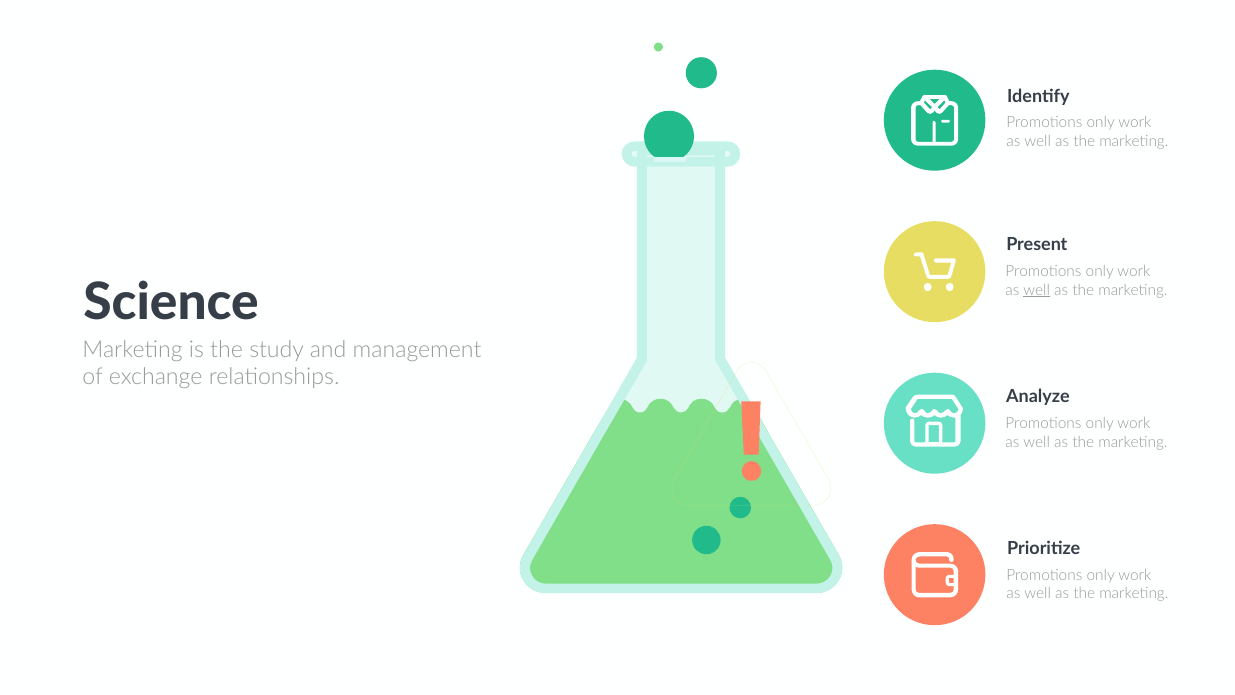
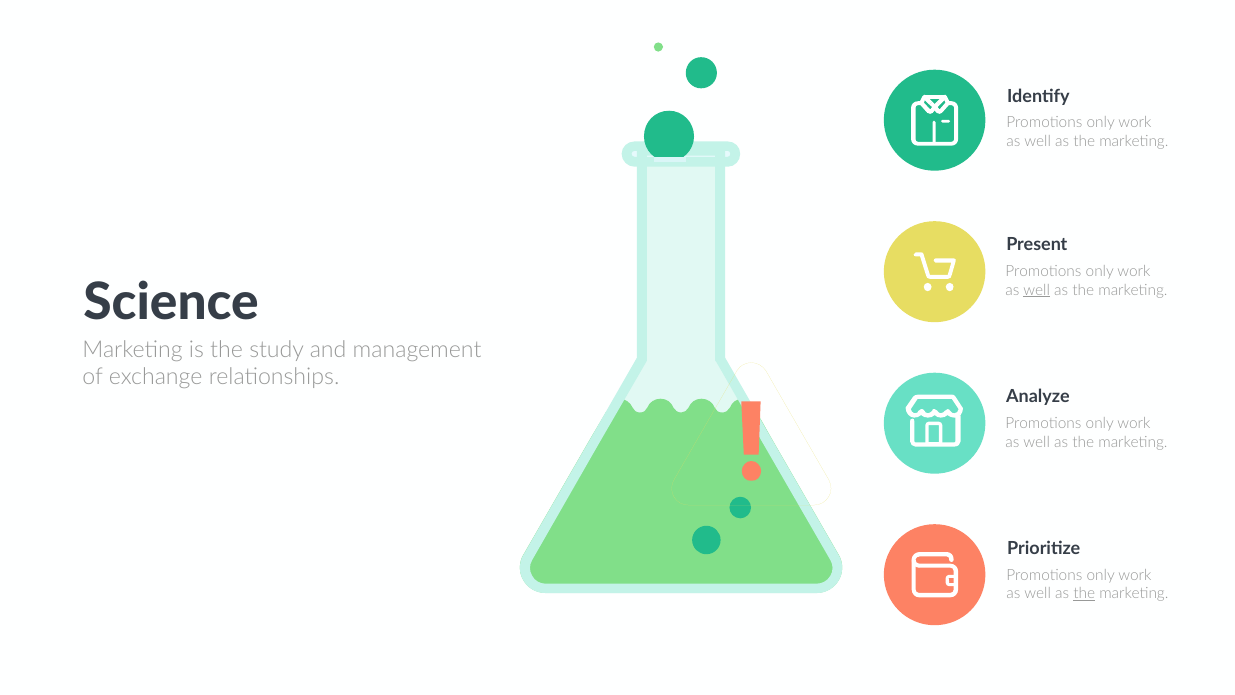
the underline: none -> present (1084, 594)
